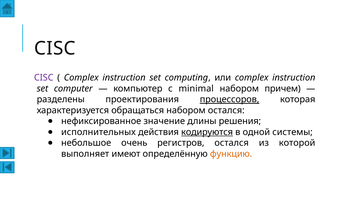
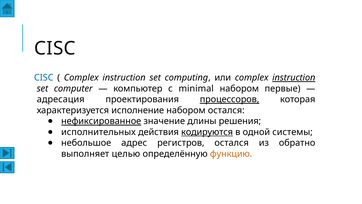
CISC colour: purple -> blue (44, 78)
instruction underline: none -> present (294, 78)
причем: причем -> первые (283, 88)
разделены: разделены -> адресация (61, 99)
обращаться: обращаться -> исполнение (138, 110)
нефиксированное underline: none -> present (101, 121)
очень: очень -> адрес (134, 143)
которой: которой -> обратно (297, 143)
имеют: имеют -> целью (126, 154)
